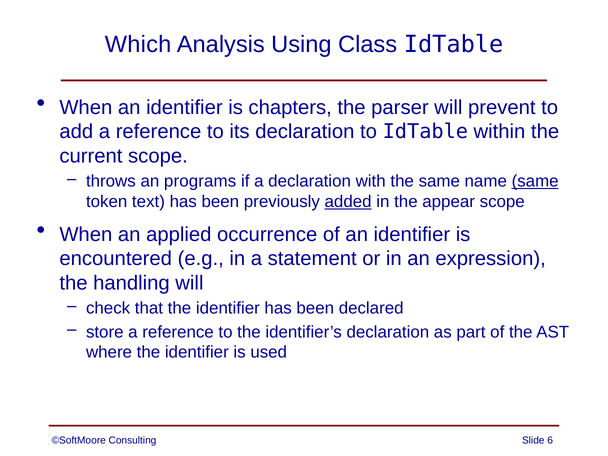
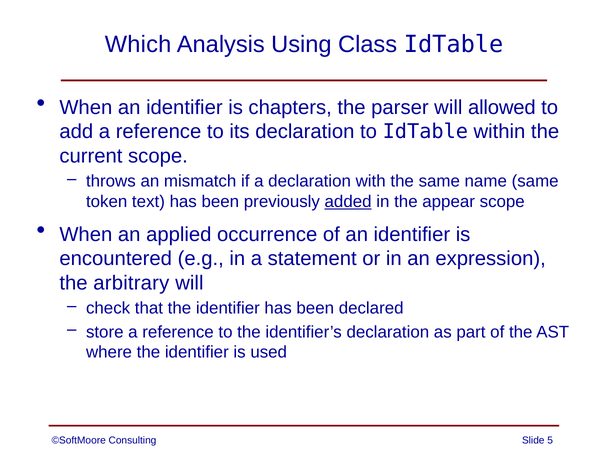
prevent: prevent -> allowed (502, 107)
programs: programs -> mismatch (200, 181)
same underline: present -> none (535, 181)
handling: handling -> arbitrary (131, 283)
6: 6 -> 5 (550, 440)
